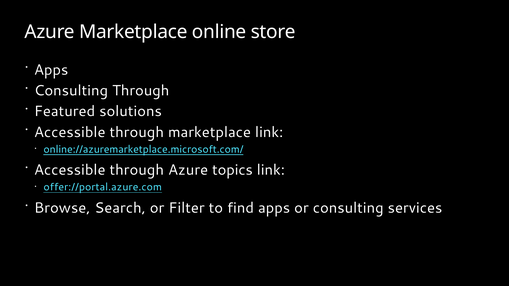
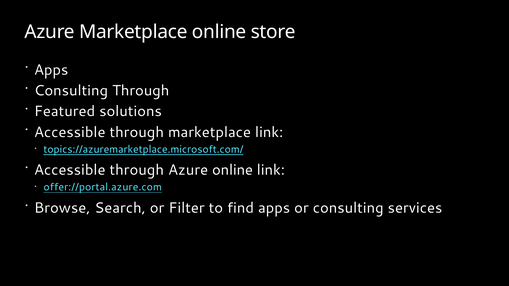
online://azuremarketplace.microsoft.com/: online://azuremarketplace.microsoft.com/ -> topics://azuremarketplace.microsoft.com/ (143, 149)
Azure topics: topics -> online (232, 170)
